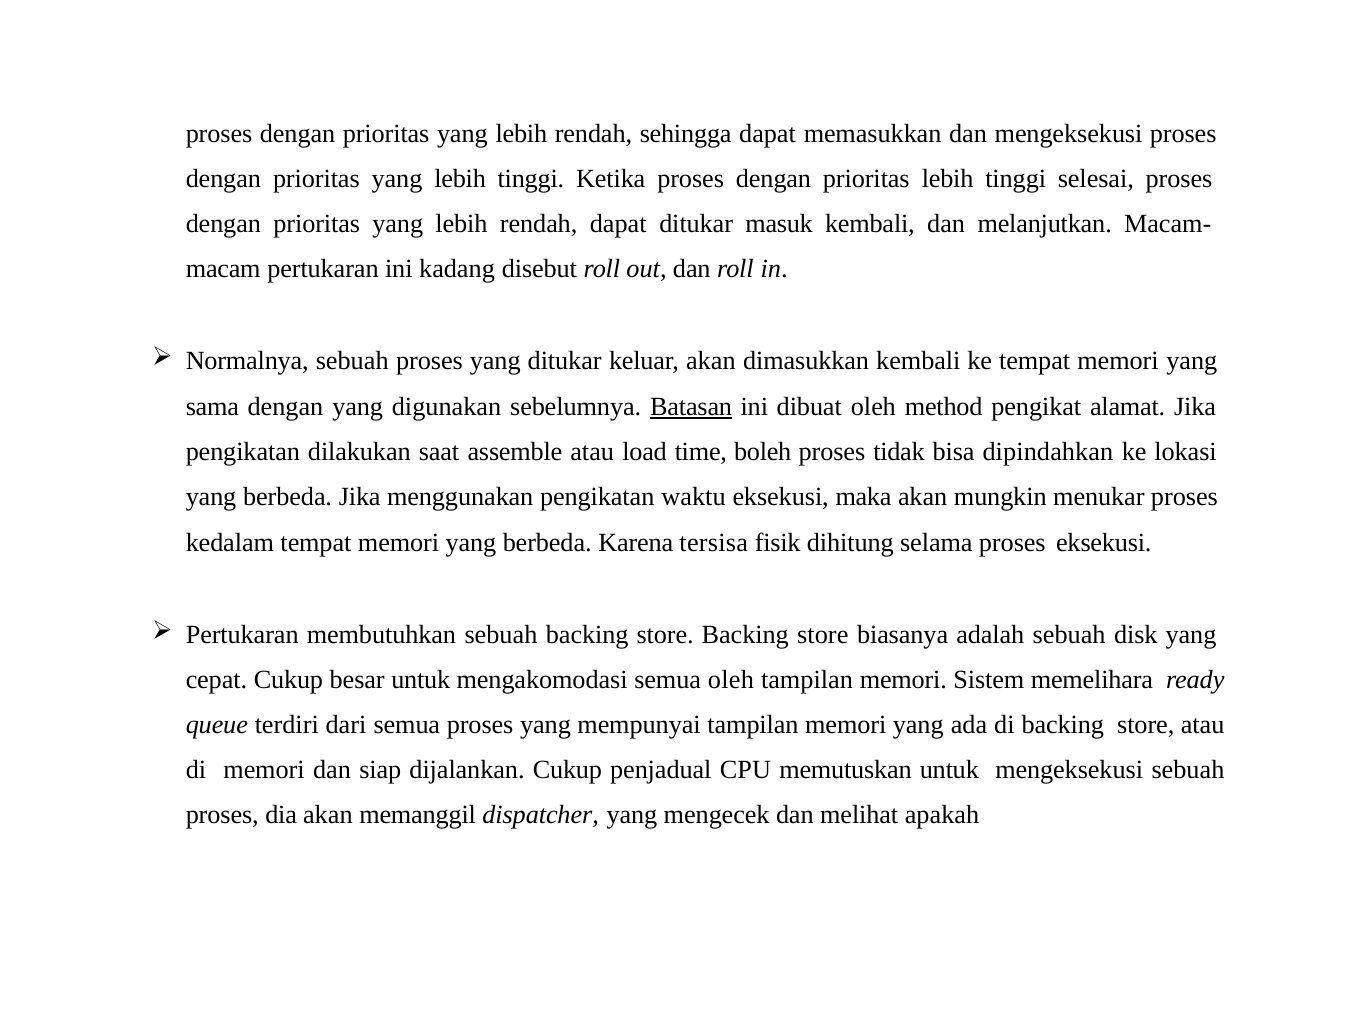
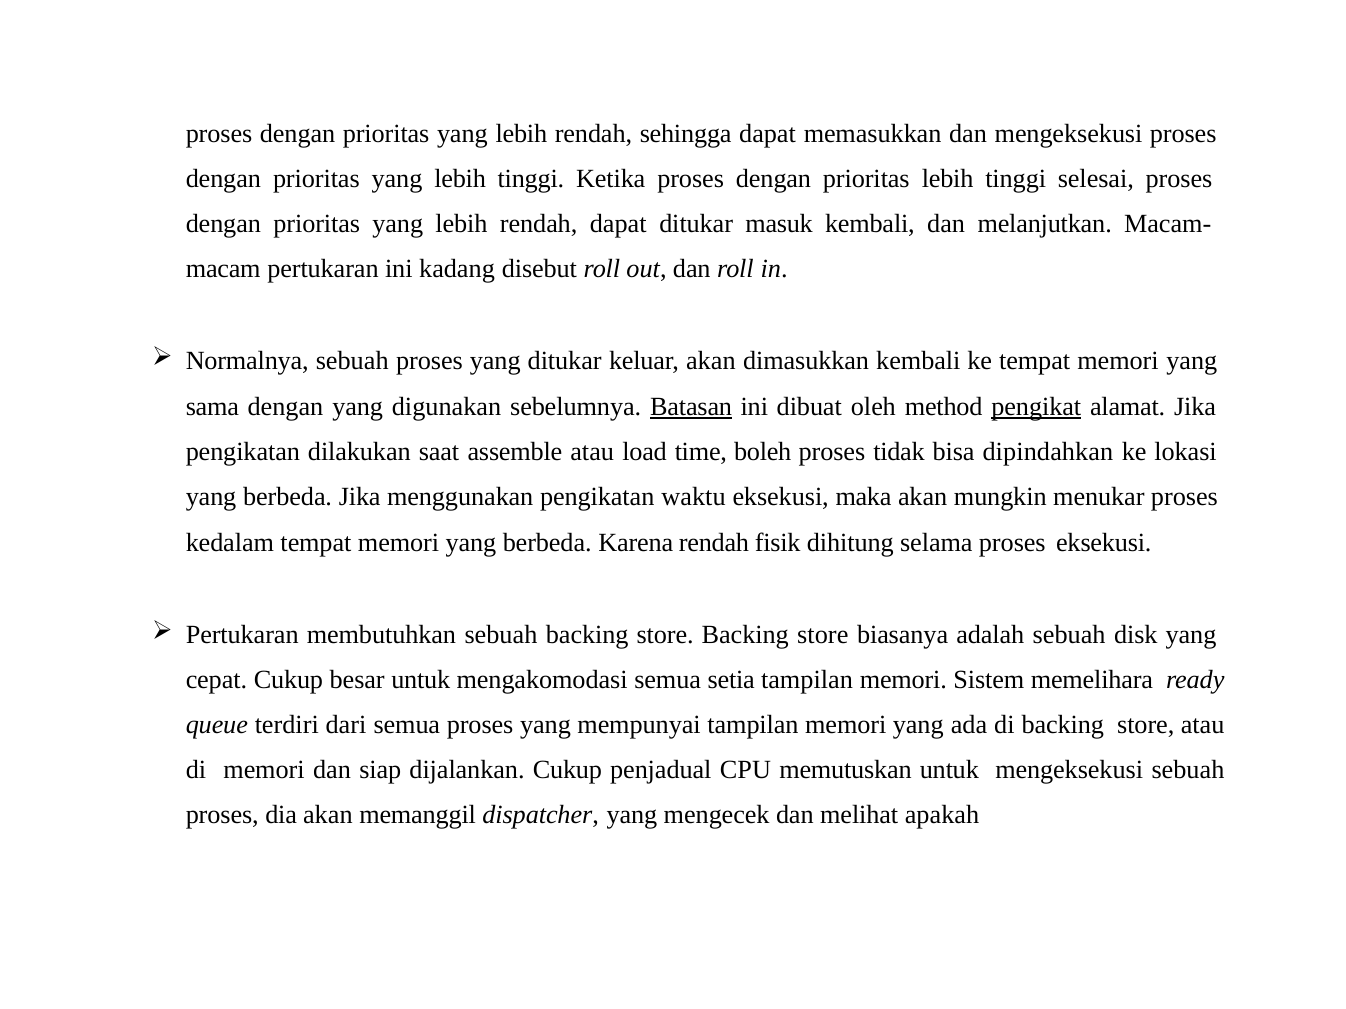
pengikat underline: none -> present (1036, 407)
Karena tersisa: tersisa -> rendah (714, 543)
semua oleh: oleh -> setia (731, 680)
